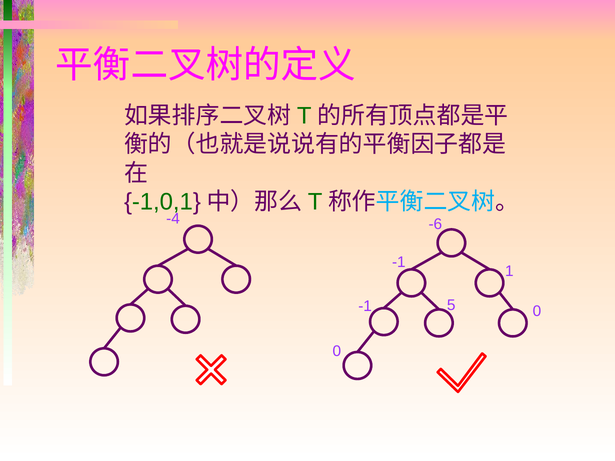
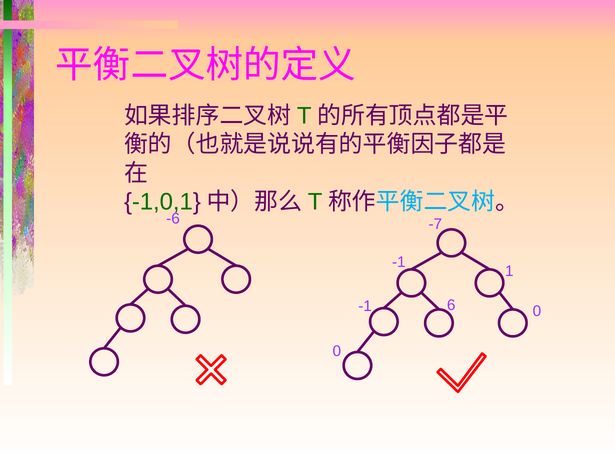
-4: -4 -> -6 (173, 219)
-6: -6 -> -7 (435, 224)
5: 5 -> 6 (451, 306)
